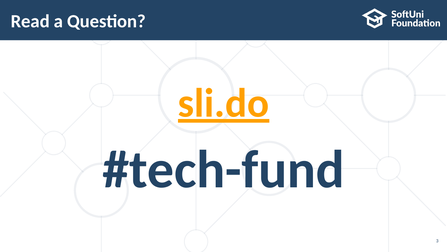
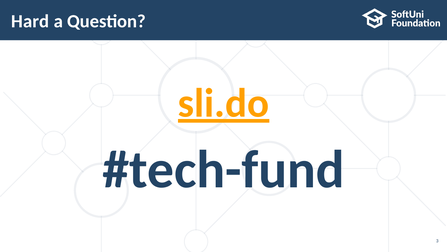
Read: Read -> Hard (30, 21)
